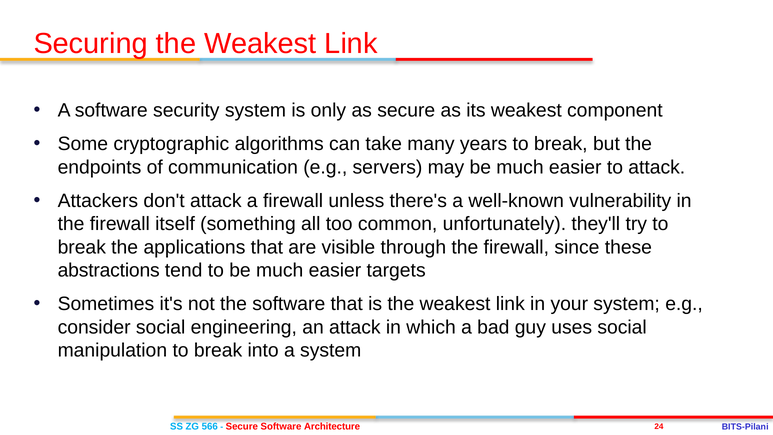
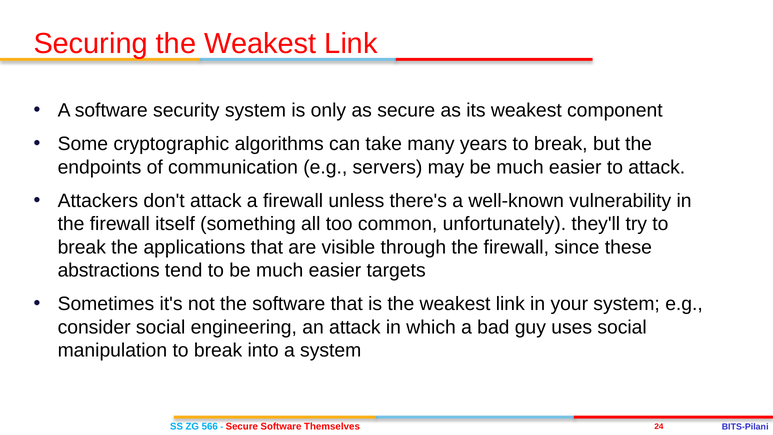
Architecture: Architecture -> Themselves (332, 426)
